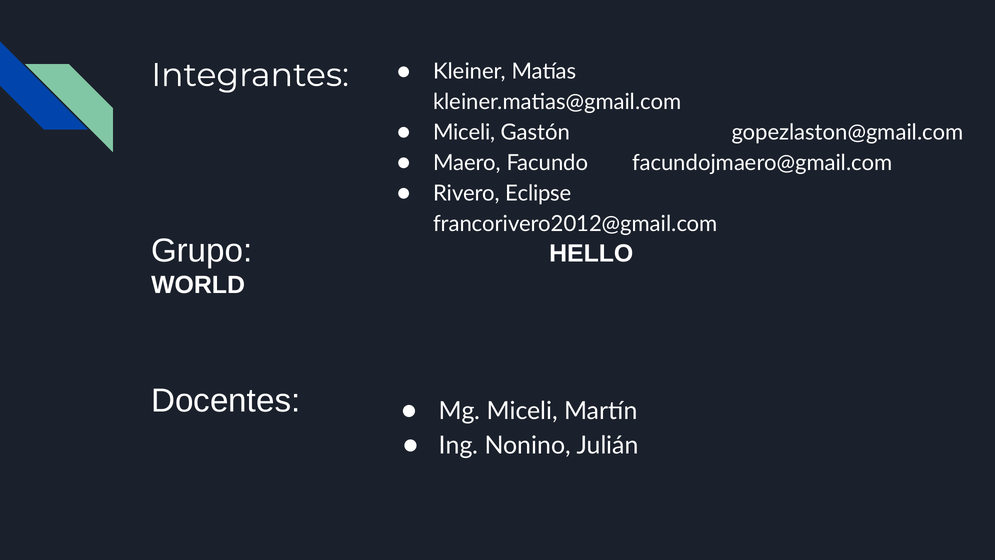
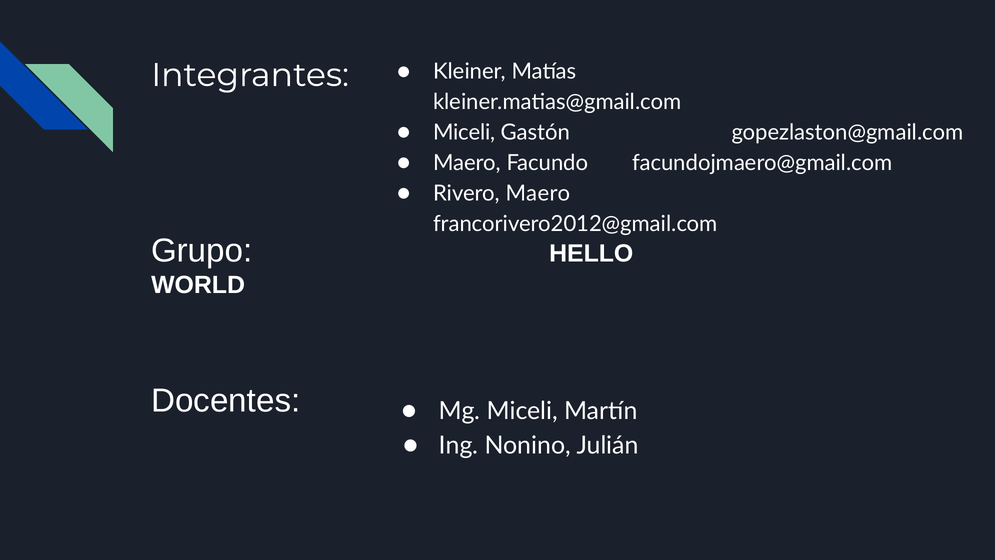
Rivero Eclipse: Eclipse -> Maero (538, 193)
